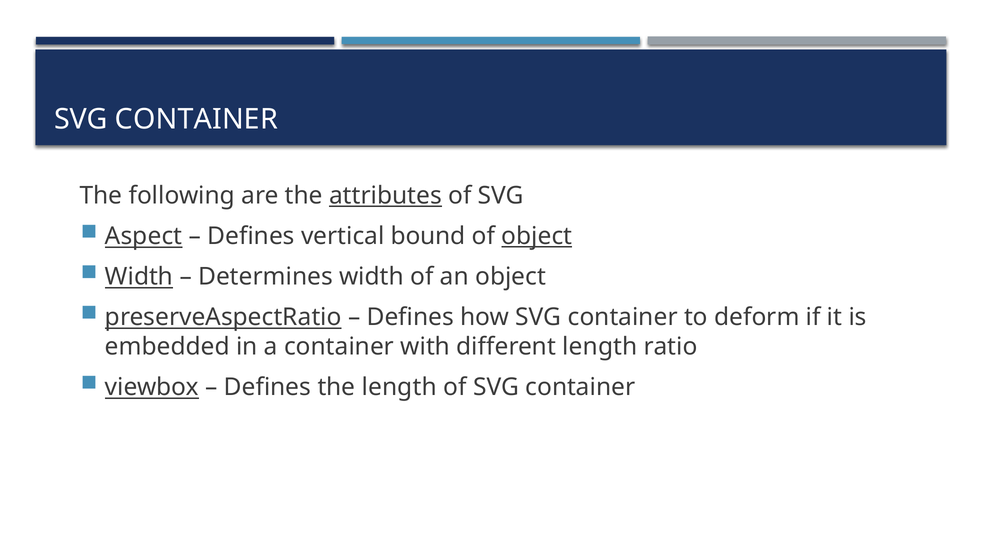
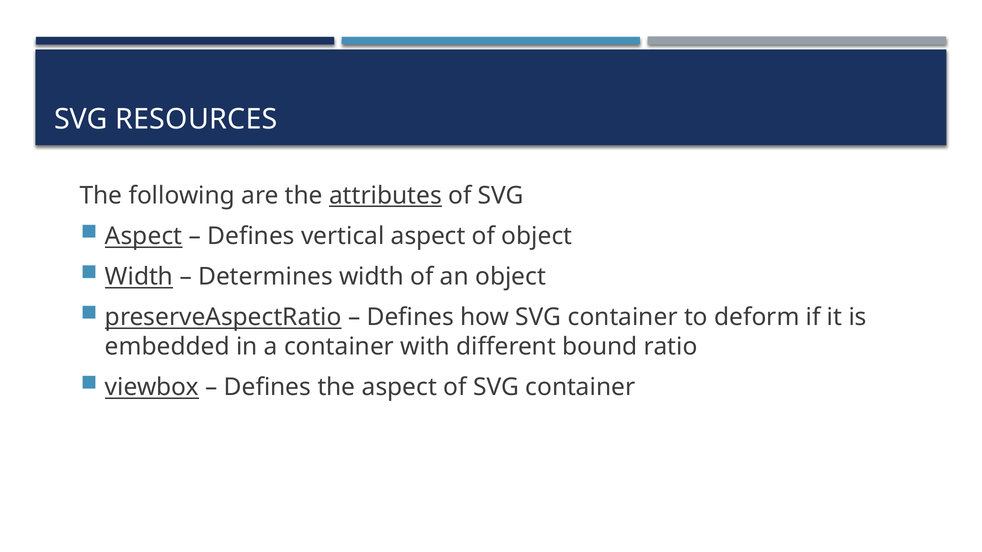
CONTAINER: CONTAINER -> RESOURCES (196, 119)
vertical bound: bound -> aspect (428, 236)
object underline: present -> none (537, 236)
different length: length -> bound (600, 347)
the length: length -> aspect (399, 387)
